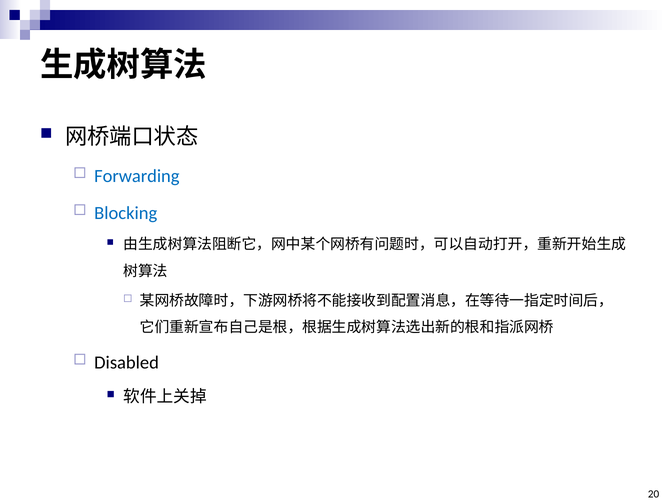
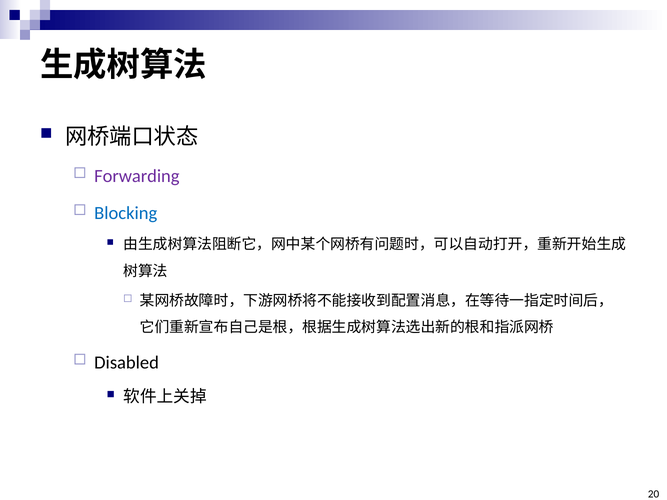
Forwarding colour: blue -> purple (137, 176)
